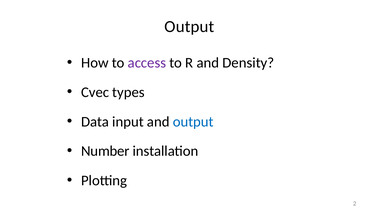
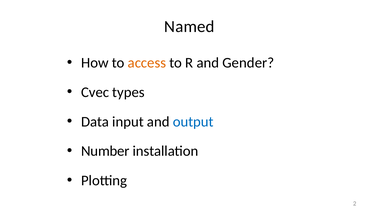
Output: Output -> Named (189, 27)
access colour: purple -> orange (147, 63)
Density: Density -> Gender (248, 63)
